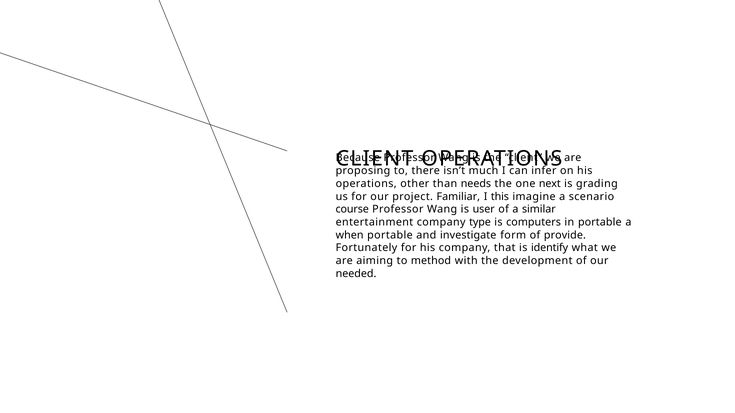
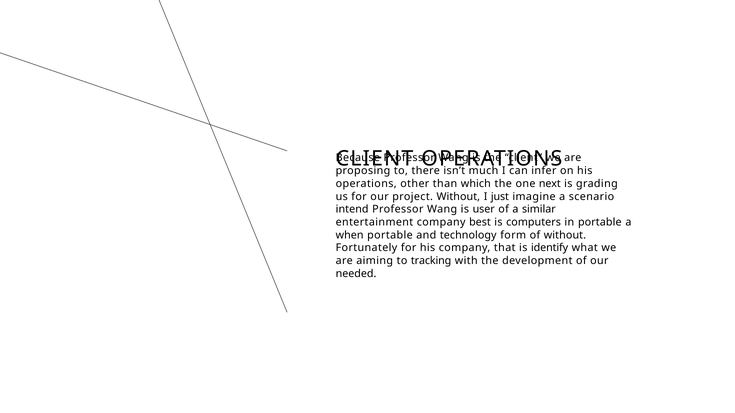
needs: needs -> which (476, 184)
project Familiar: Familiar -> Without (458, 197)
this: this -> just (500, 197)
course: course -> intend (352, 210)
type: type -> best (480, 222)
investigate: investigate -> technology (468, 235)
of provide: provide -> without (565, 235)
method: method -> tracking (431, 261)
